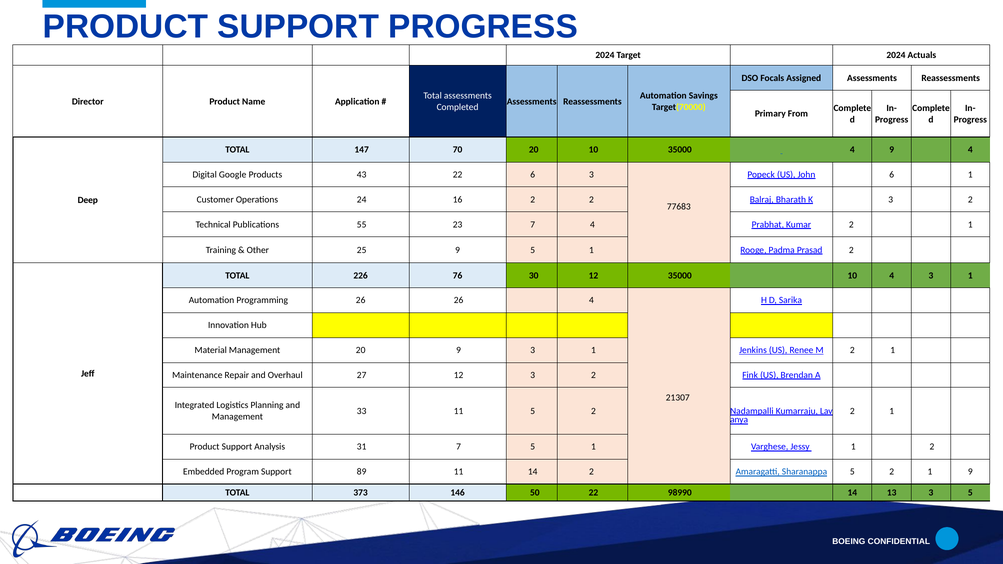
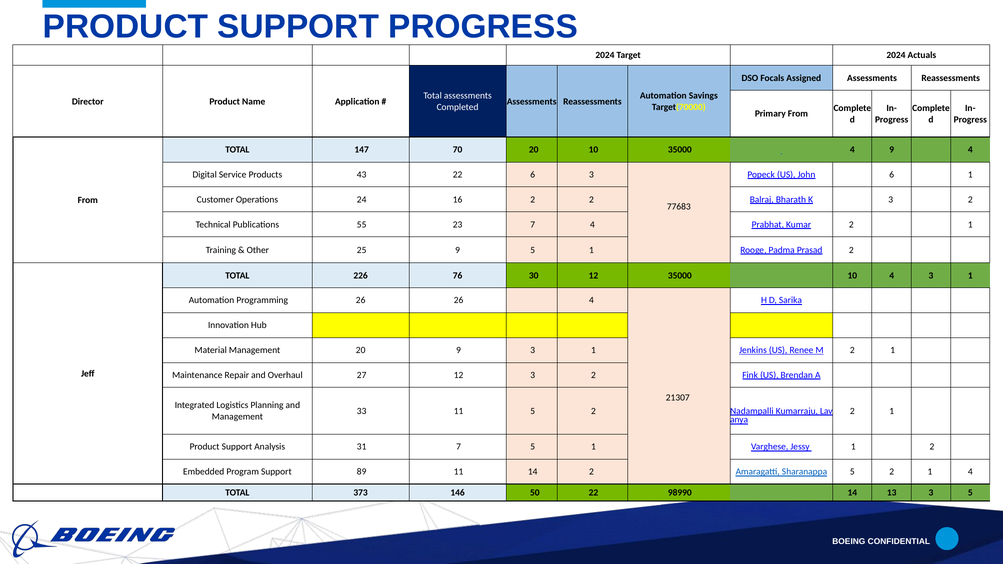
Google: Google -> Service (233, 175)
Deep: Deep -> From (88, 200)
1 9: 9 -> 4 (970, 472)
